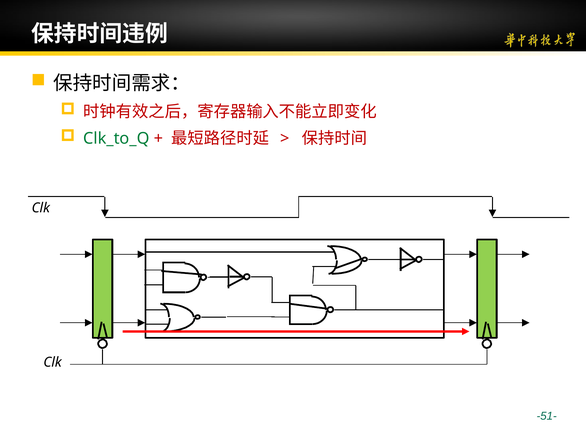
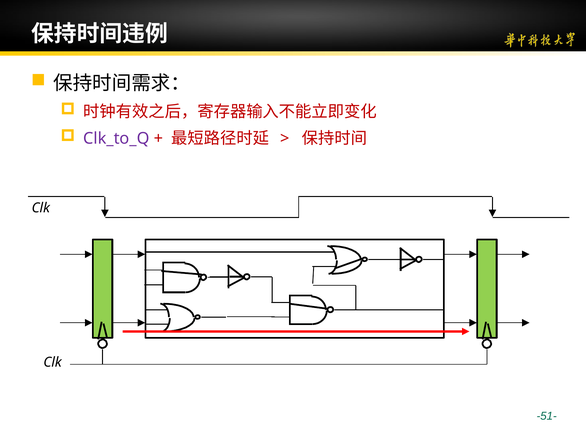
Clk_to_Q colour: green -> purple (116, 139)
